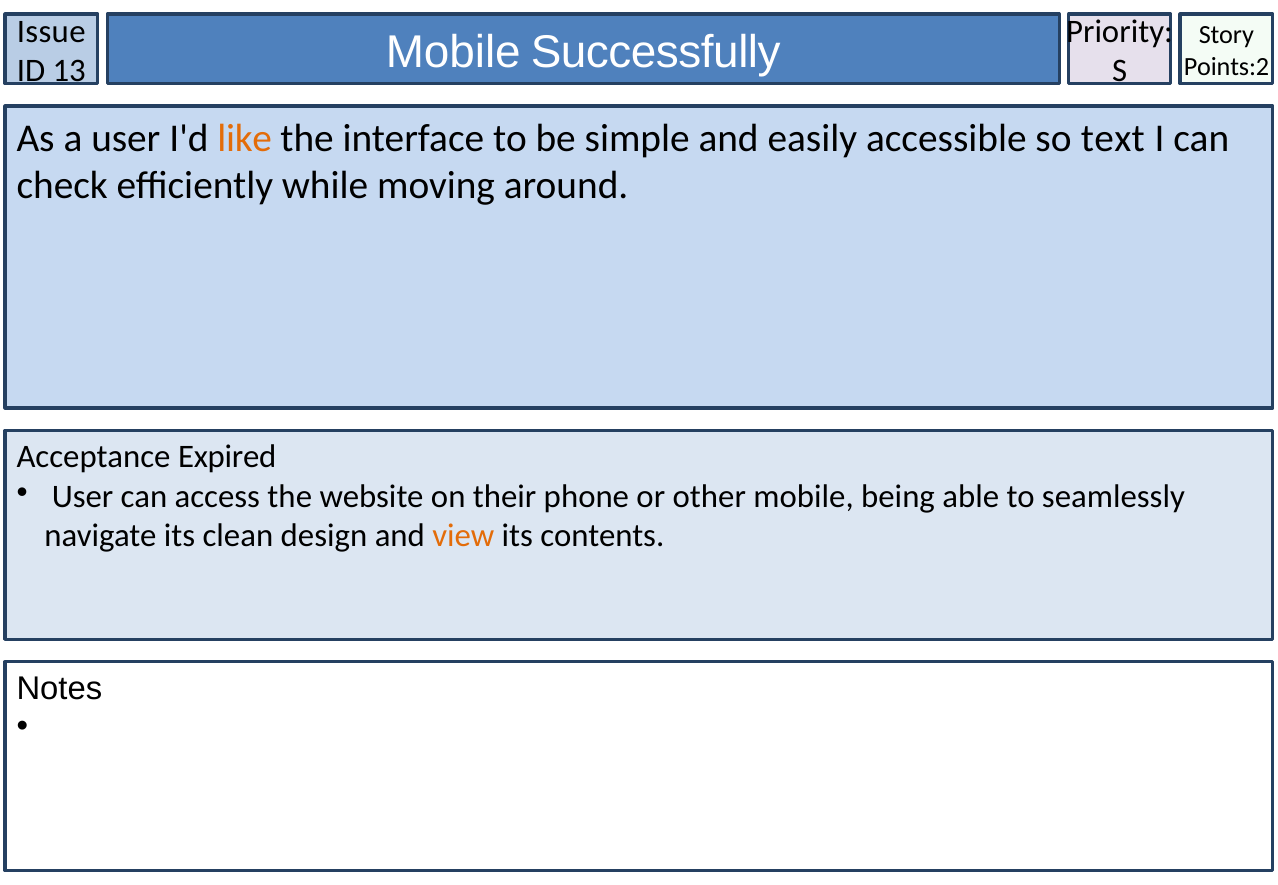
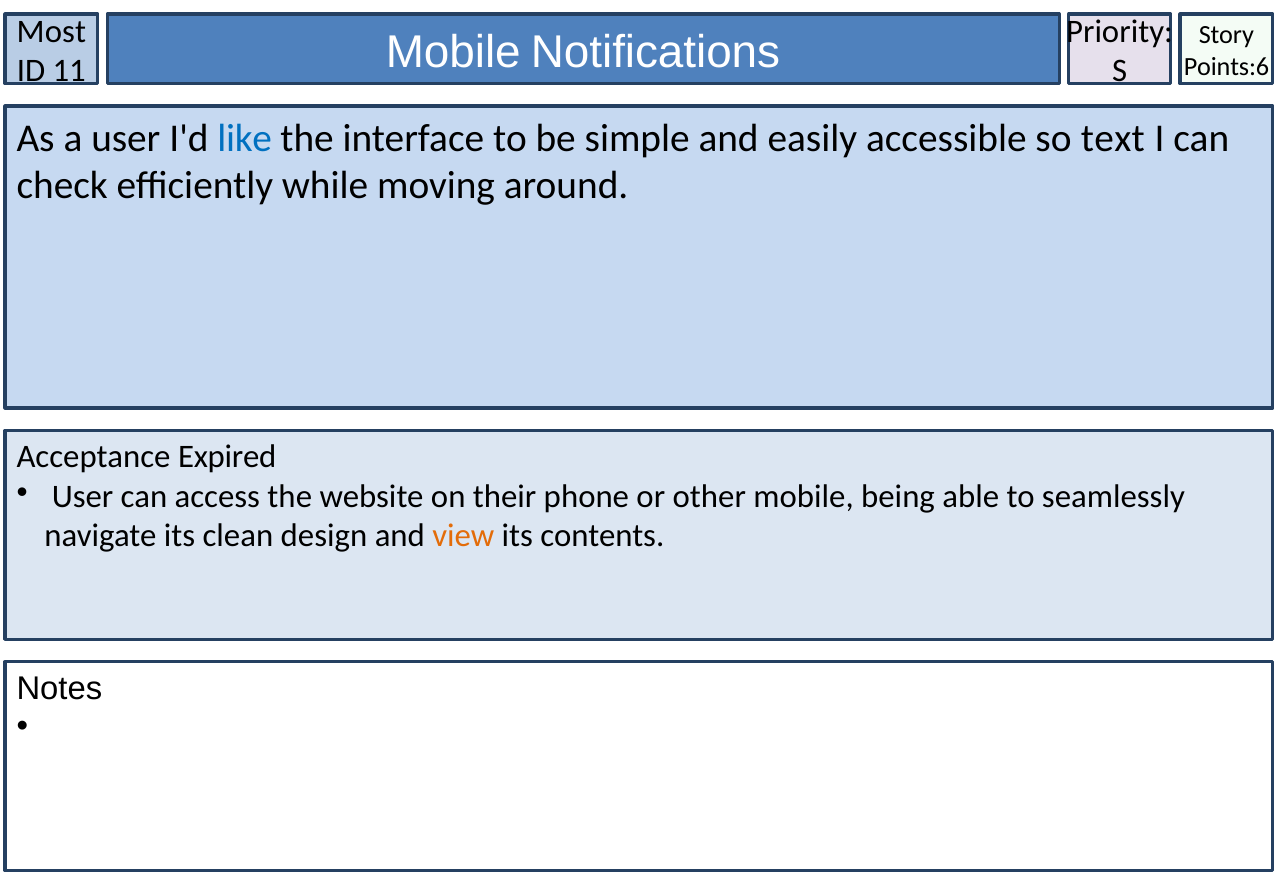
Issue: Issue -> Most (51, 31)
Points:2: Points:2 -> Points:6 (1226, 66)
13: 13 -> 11 (69, 71)
Successfully: Successfully -> Notifications (656, 52)
like colour: orange -> blue (245, 138)
